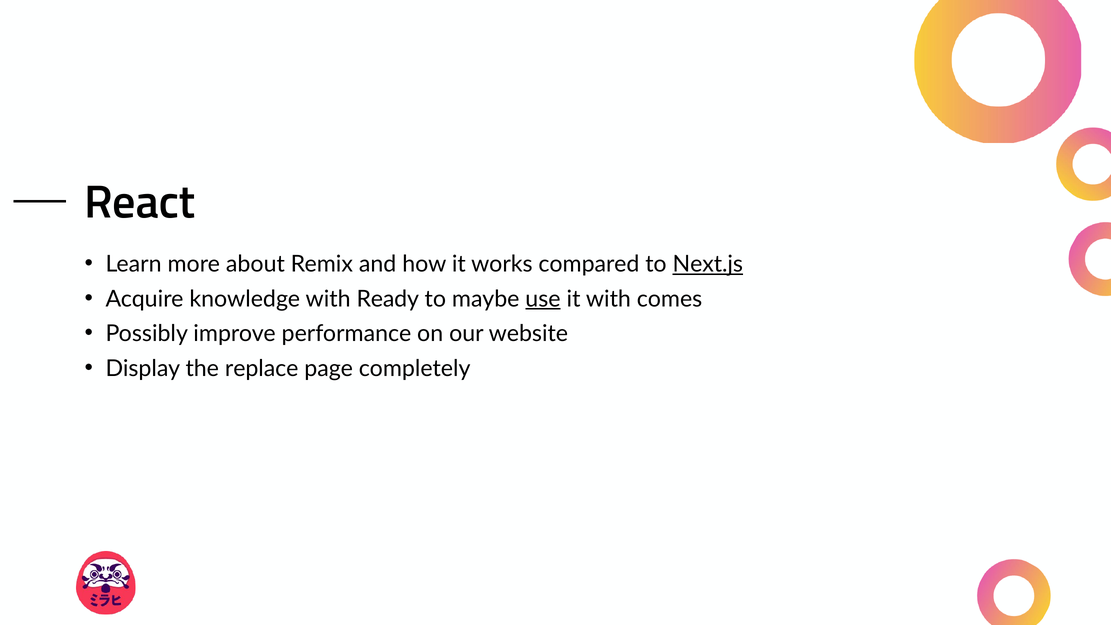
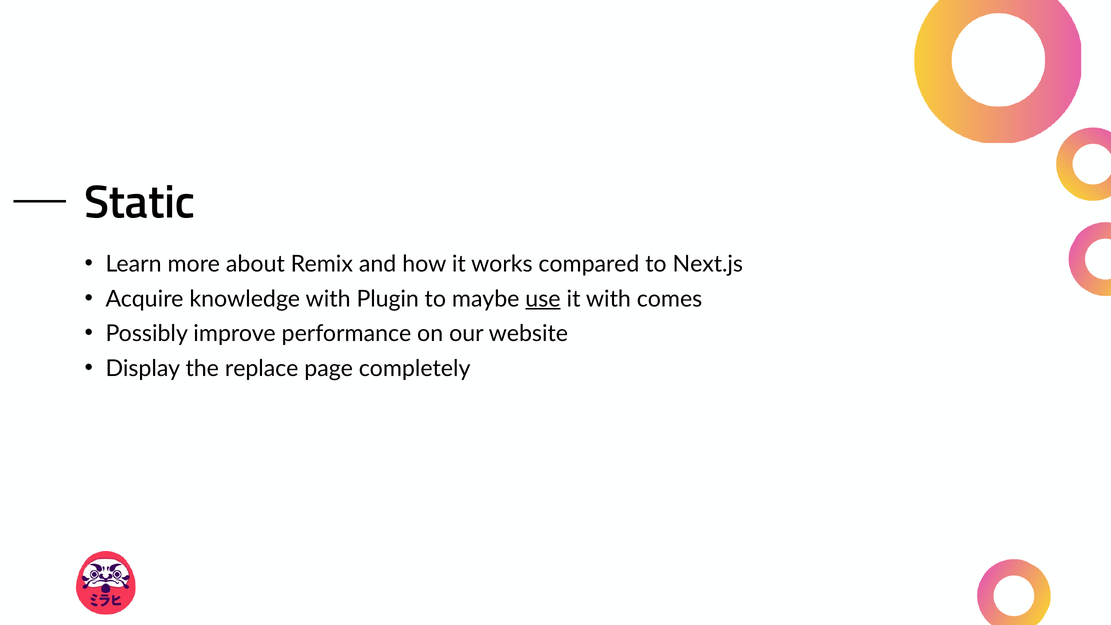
React: React -> Static (140, 203)
Next.js underline: present -> none (708, 264)
Ready: Ready -> Plugin (388, 299)
